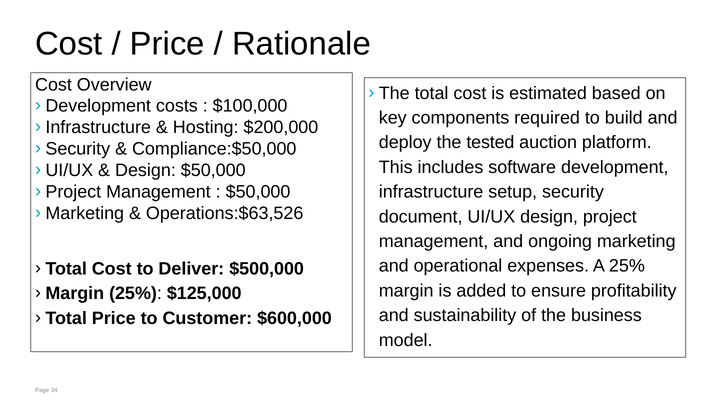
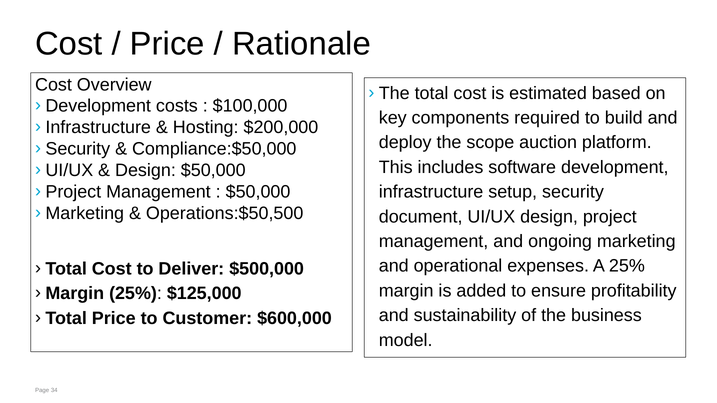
tested: tested -> scope (490, 143)
Operations:$63,526: Operations:$63,526 -> Operations:$50,500 (225, 214)
